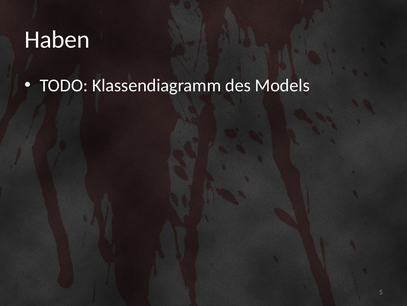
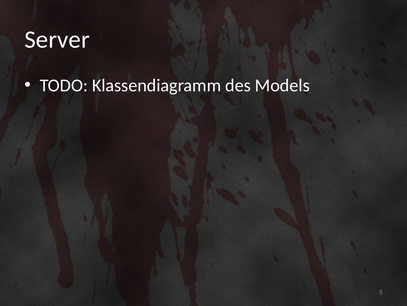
Haben: Haben -> Server (57, 39)
